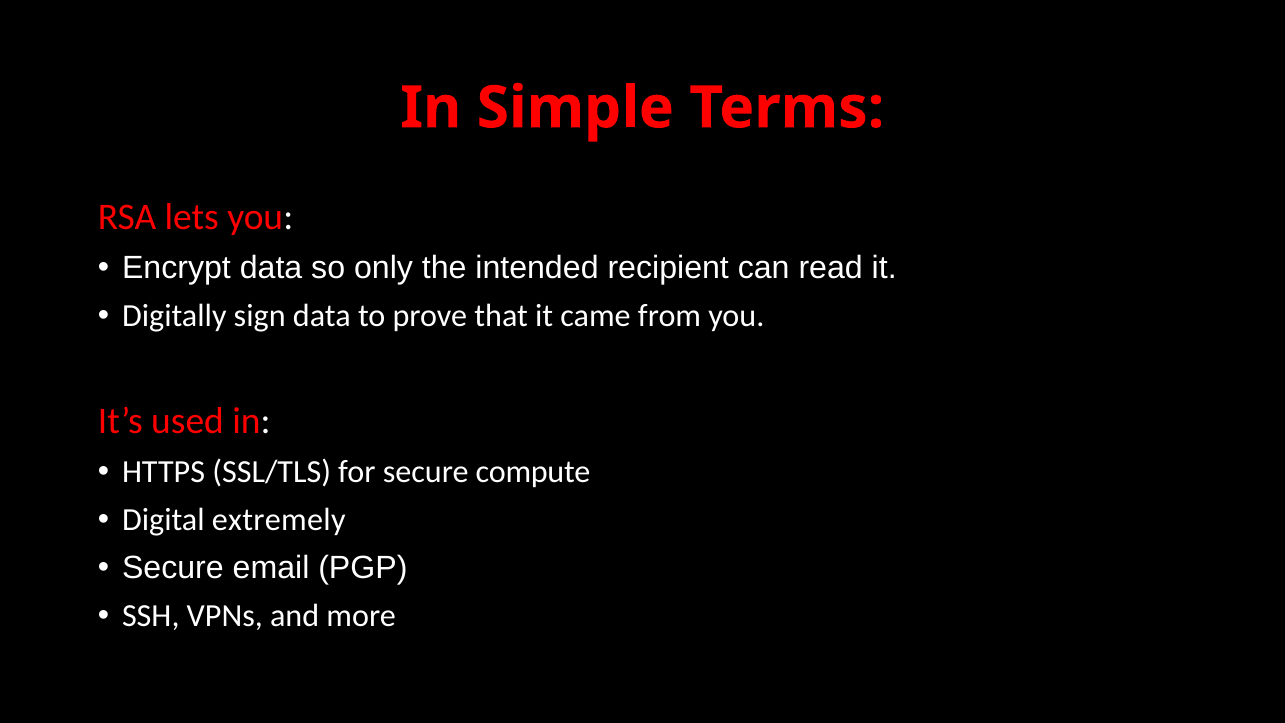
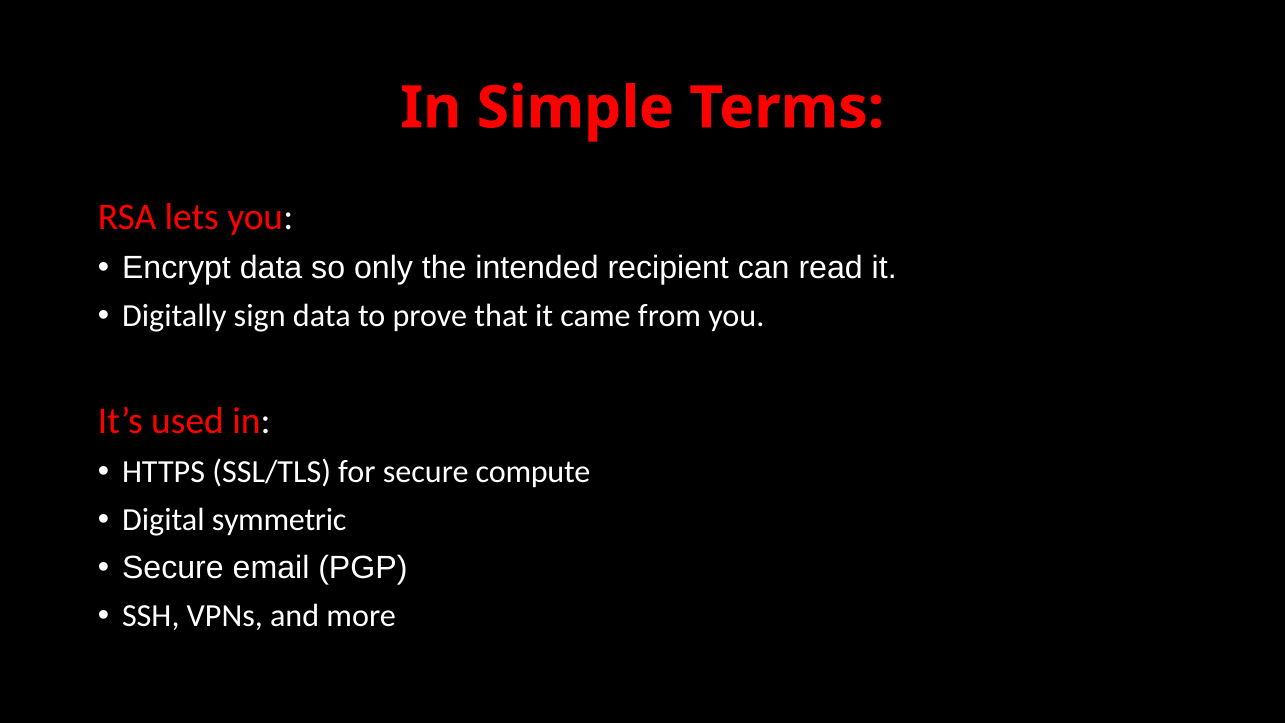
extremely: extremely -> symmetric (279, 520)
